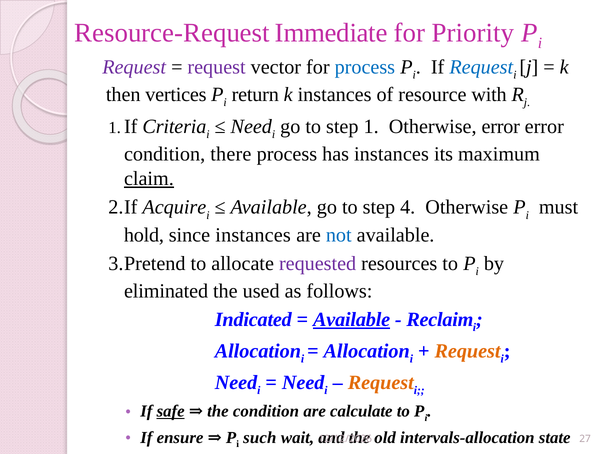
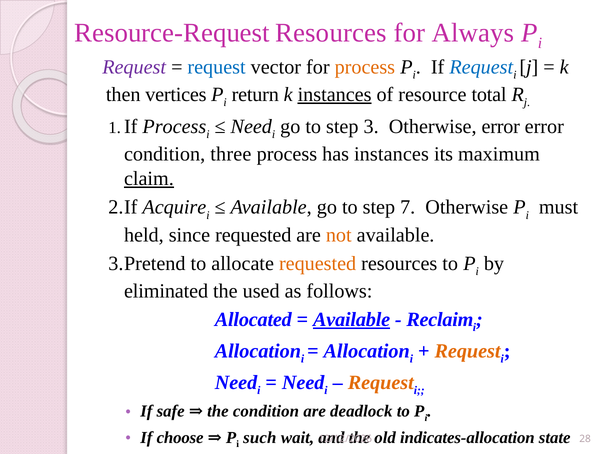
Resource-Request Immediate: Immediate -> Resources (331, 33)
Priority: Priority -> Always (473, 33)
request colour: purple -> blue (217, 67)
process colour: blue -> orange (365, 67)
instances underline: none -> present (335, 95)
with: with -> total (489, 95)
If Criteria: Criteria -> Process (174, 127)
step 1: 1 -> 3 (371, 127)
there: there -> three (231, 154)
4: 4 -> 7 (408, 207)
hold: hold -> held (144, 235)
since instances: instances -> requested (253, 235)
not colour: blue -> orange (339, 235)
requested colour: purple -> orange (318, 264)
Indicated: Indicated -> Allocated (253, 319)
safe underline: present -> none (171, 411)
calculate: calculate -> deadlock (361, 411)
ensure: ensure -> choose (180, 437)
intervals-allocation: intervals-allocation -> indicates-allocation (467, 437)
27: 27 -> 28 (585, 439)
